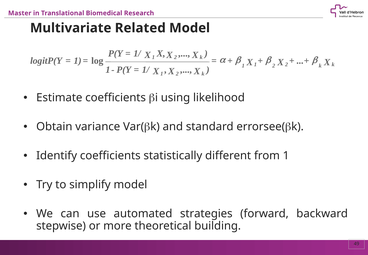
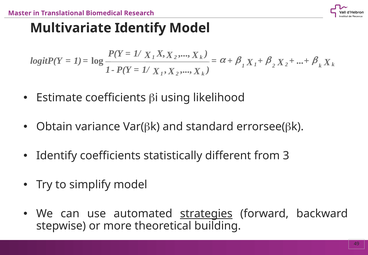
Multivariate Related: Related -> Identify (140, 28)
from 1: 1 -> 3 (286, 156)
strategies underline: none -> present (206, 214)
